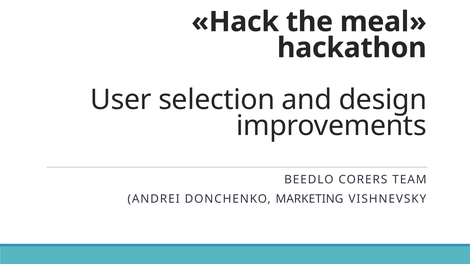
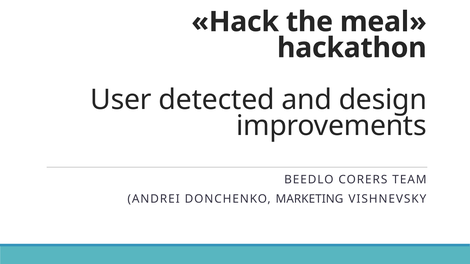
selection: selection -> detected (217, 100)
